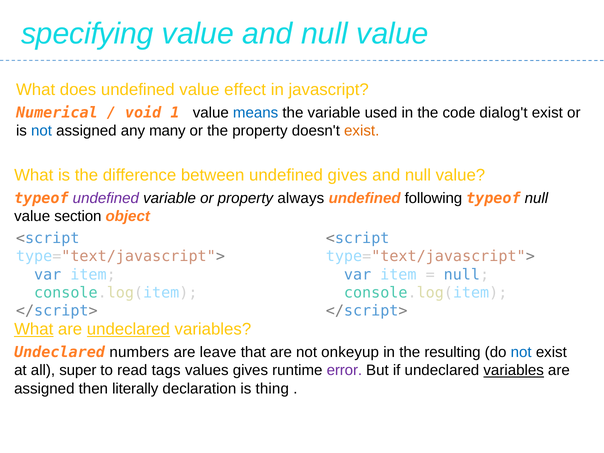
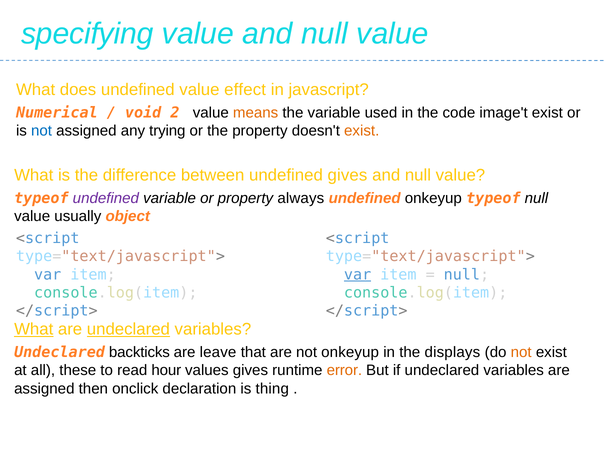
1: 1 -> 2 (175, 113)
means colour: blue -> orange (256, 113)
dialog't: dialog't -> image't (504, 113)
many: many -> trying (167, 131)
undefined following: following -> onkeyup (433, 198)
section: section -> usually (78, 216)
var underline: none -> present (358, 275)
numbers: numbers -> backticks (139, 352)
resulting: resulting -> displays (452, 352)
not colour: blue -> orange (521, 352)
super: super -> these (78, 370)
tags: tags -> hour (166, 370)
error colour: purple -> orange (344, 370)
variables underline: present -> none (514, 370)
literally: literally -> onclick (135, 389)
